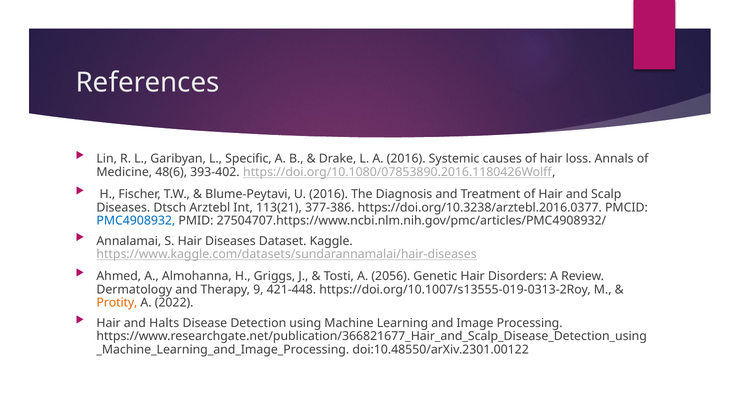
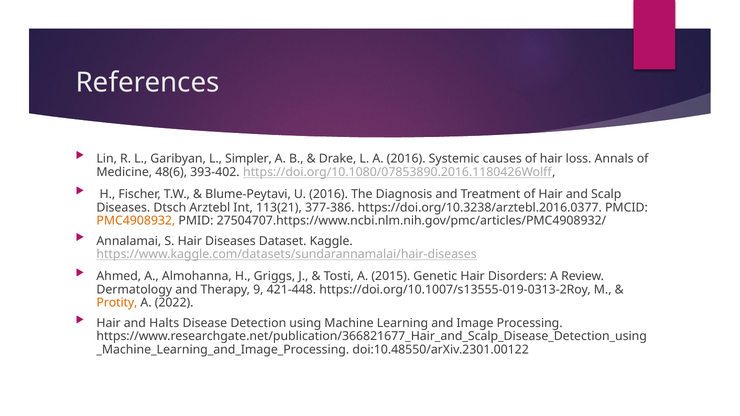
Specific: Specific -> Simpler (248, 159)
PMC4908932 colour: blue -> orange (136, 221)
2056: 2056 -> 2015 (391, 276)
